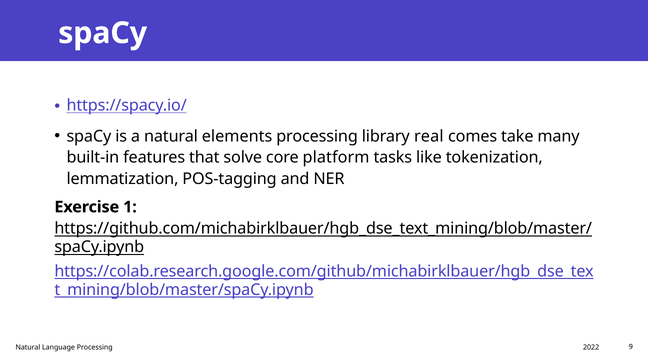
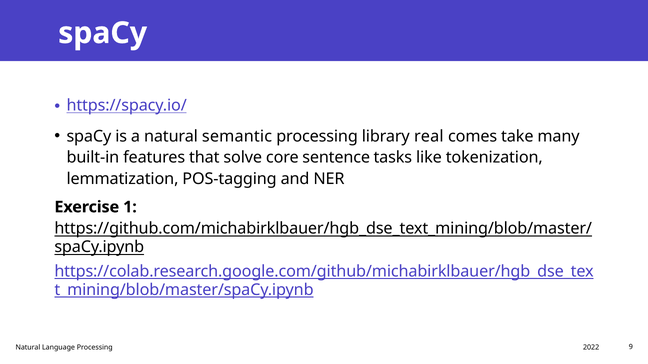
elements: elements -> semantic (237, 136)
platform: platform -> sentence (336, 158)
